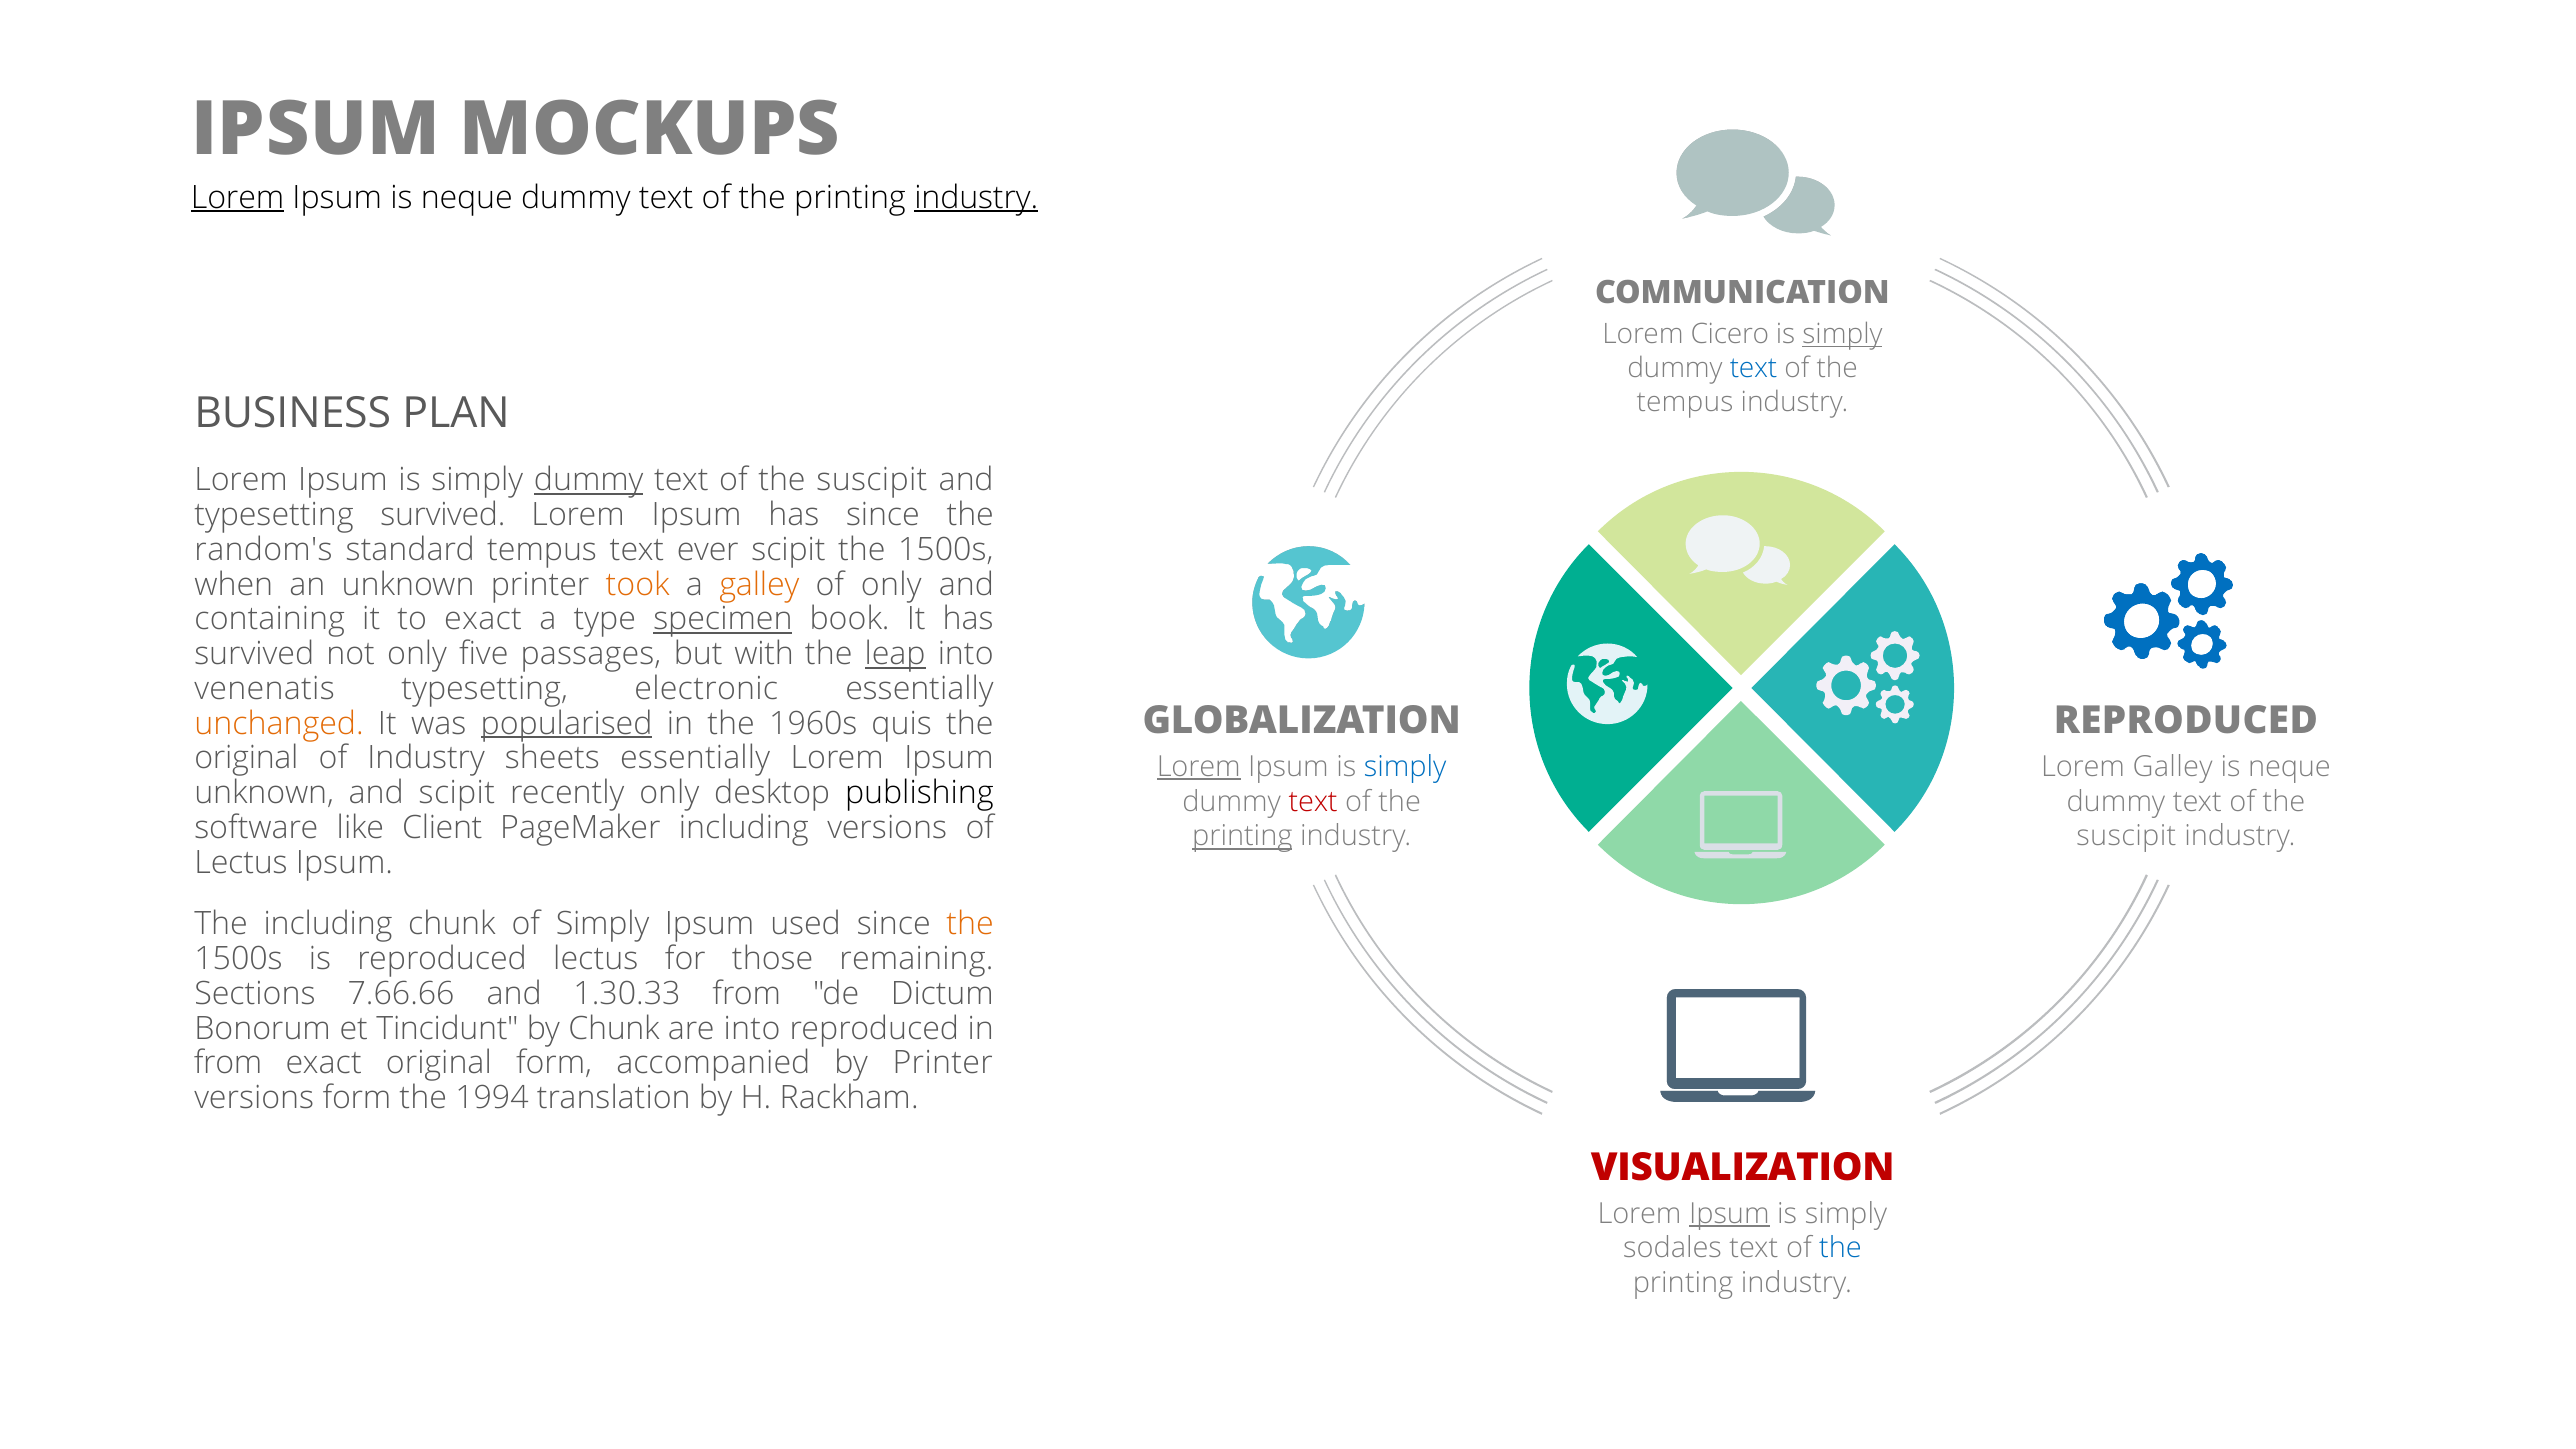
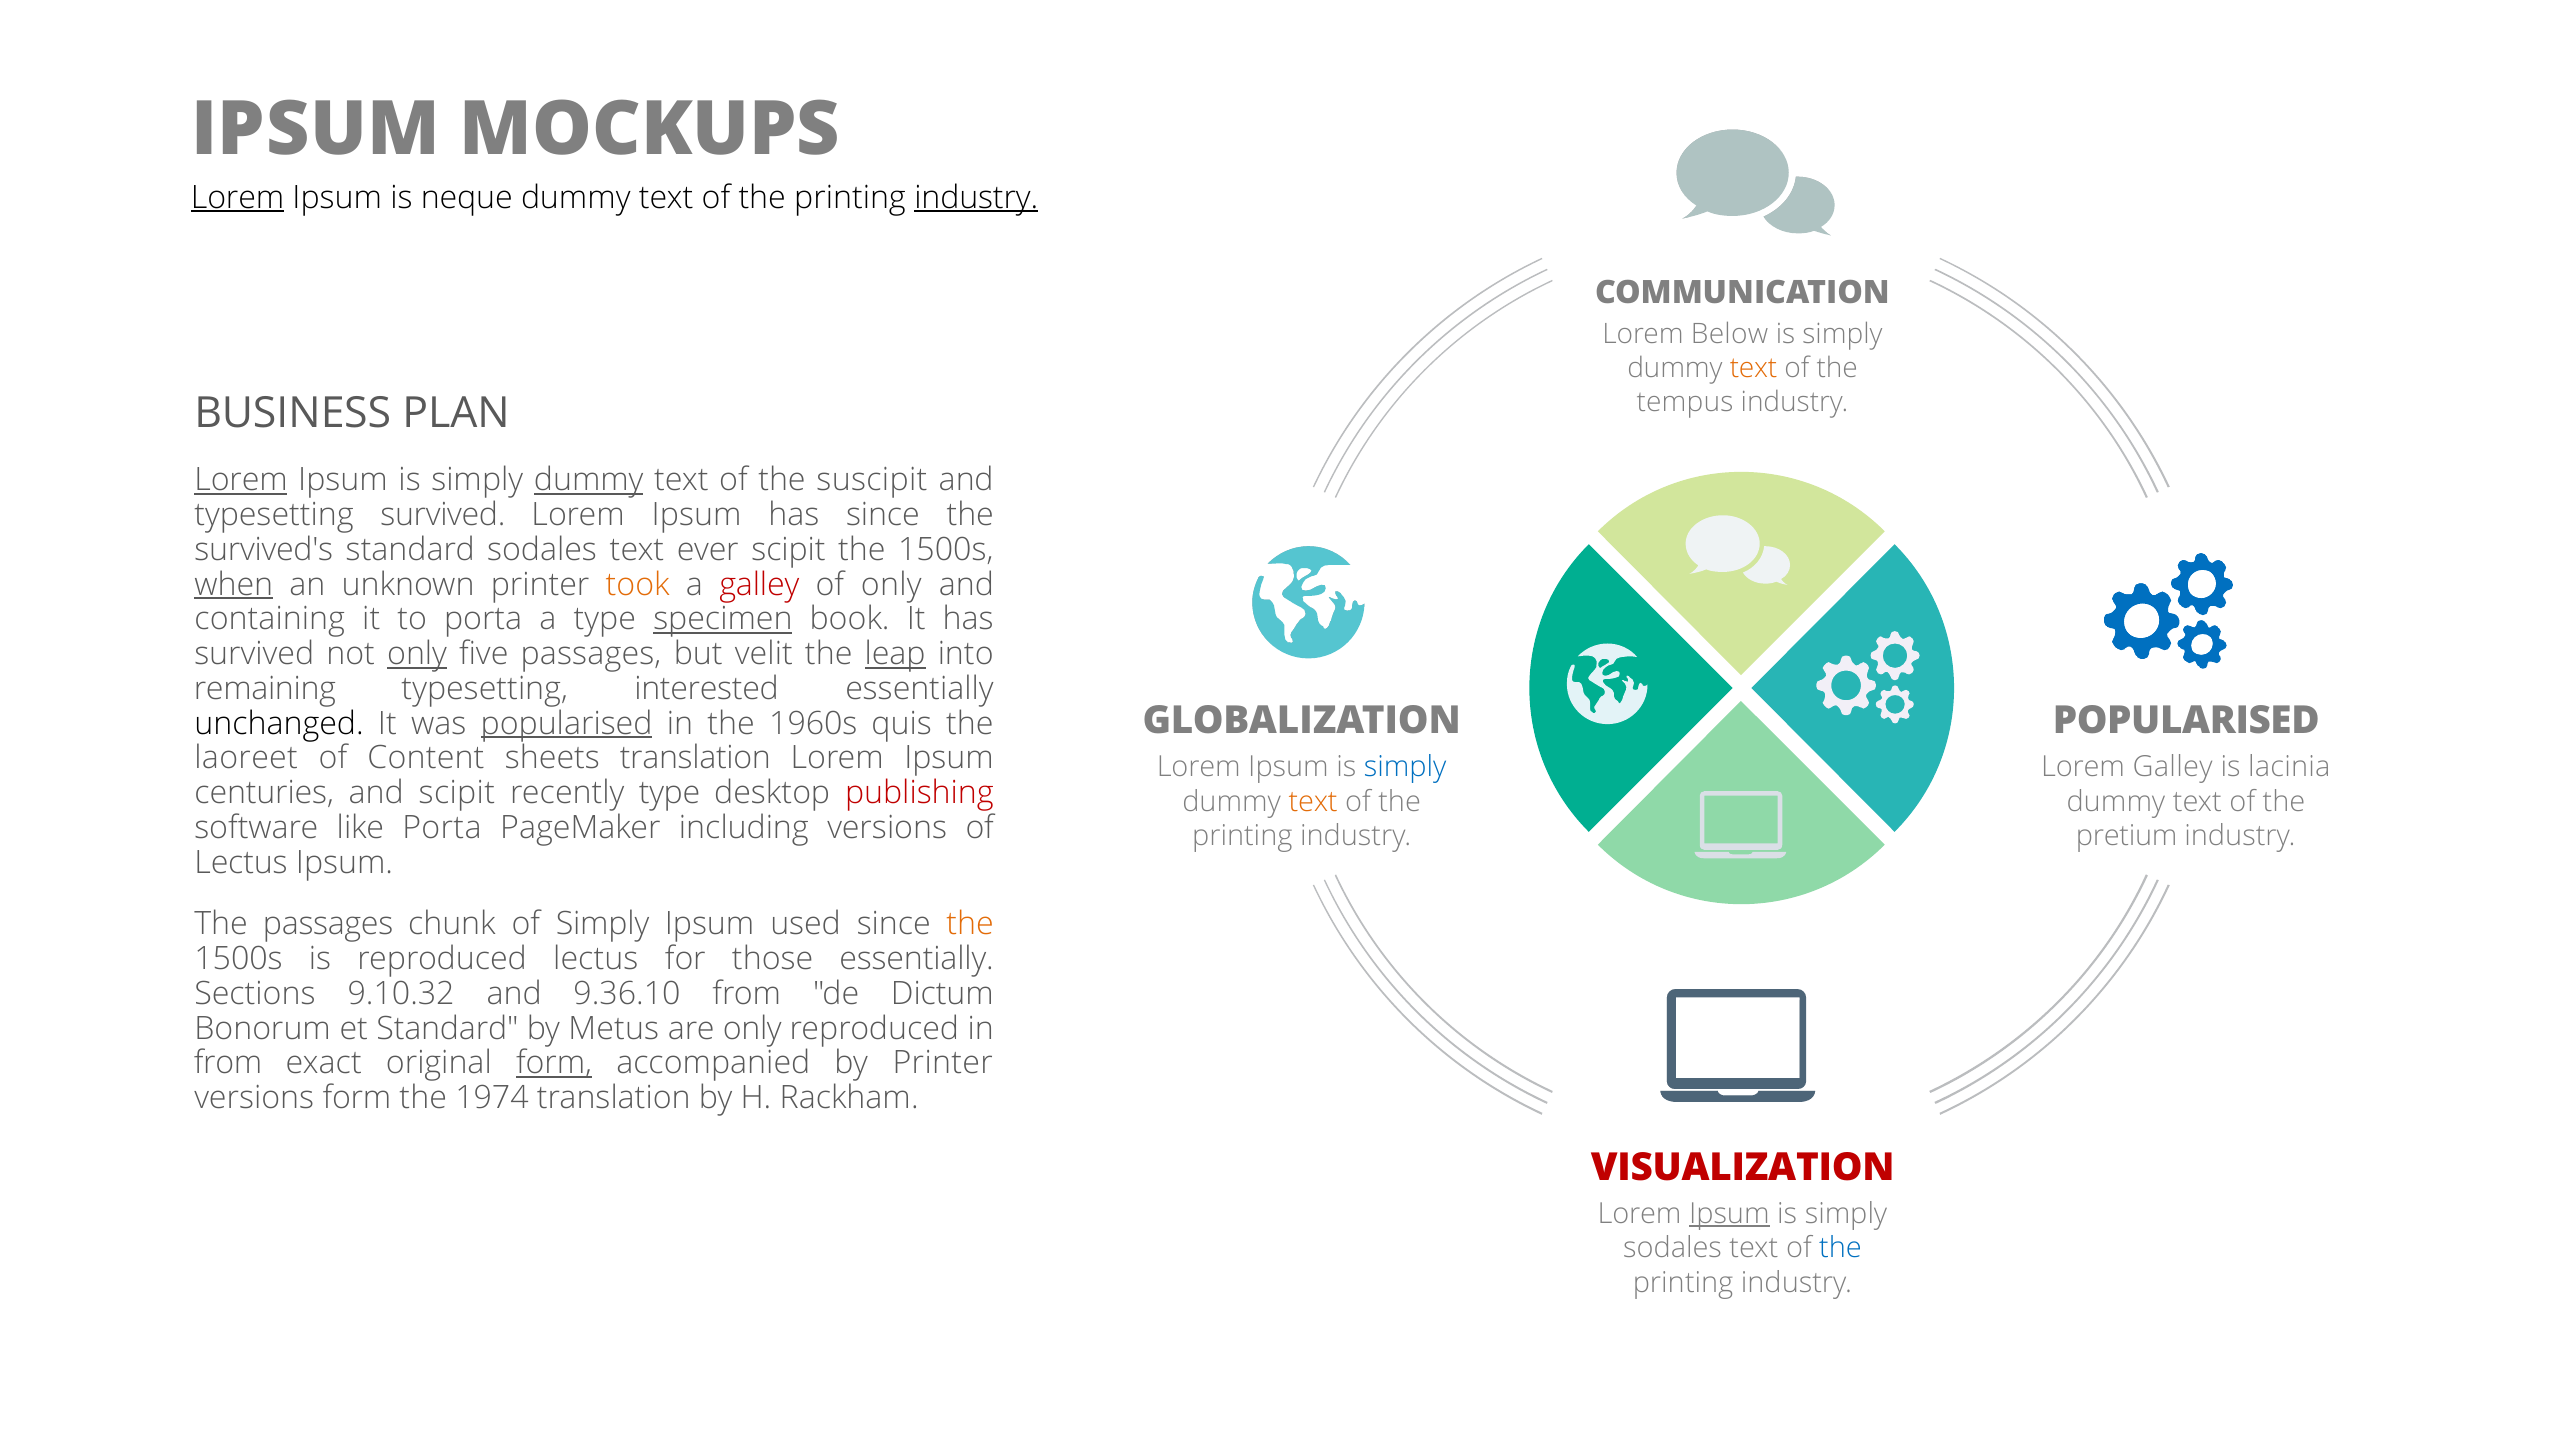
Cicero: Cicero -> Below (1730, 334)
simply underline: present -> none (1842, 334)
text colour: blue -> orange (1754, 368)
Lorem underline: none -> present (241, 480)
random's: random's -> survived's (264, 550)
standard tempus: tempus -> sodales (542, 550)
when underline: none -> present (234, 585)
galley colour: orange -> red (759, 585)
to exact: exact -> porta (483, 619)
only underline: none -> present (417, 654)
with: with -> velit (764, 654)
venenatis: venenatis -> remaining (265, 689)
electronic: electronic -> interested (707, 689)
REPRODUCED: REPRODUCED -> POPULARISED (2186, 721)
unchanged colour: orange -> black (279, 724)
original: original -> laoreet (246, 758)
of Industry: Industry -> Content (426, 758)
sheets essentially: essentially -> translation (695, 758)
Lorem underline: present -> none (1199, 767)
neque: neque -> lacinia (2289, 767)
unknown: unknown -> centuries (264, 793)
recently only: only -> type (669, 793)
publishing colour: black -> red (919, 793)
text colour: red -> orange (1313, 801)
like Client: Client -> Porta (442, 828)
printing underline: present -> none (1242, 836)
suscipit: suscipit -> pretium (2127, 836)
The including: including -> passages (328, 924)
those remaining: remaining -> essentially (917, 959)
7.66.66: 7.66.66 -> 9.10.32 (401, 994)
1.30.33: 1.30.33 -> 9.36.10 (627, 994)
et Tincidunt: Tincidunt -> Standard (447, 1029)
by Chunk: Chunk -> Metus (614, 1029)
are into: into -> only (752, 1029)
form underline: none -> present (554, 1063)
1994: 1994 -> 1974 (492, 1098)
